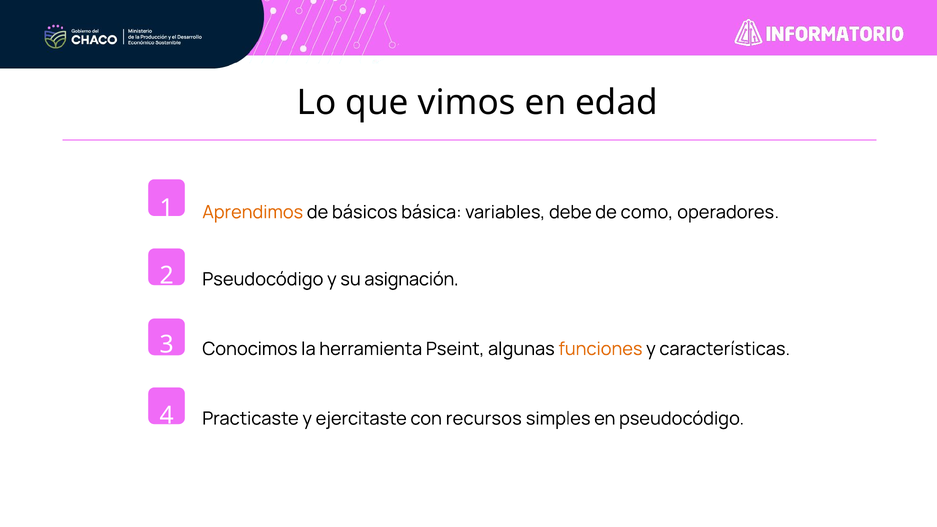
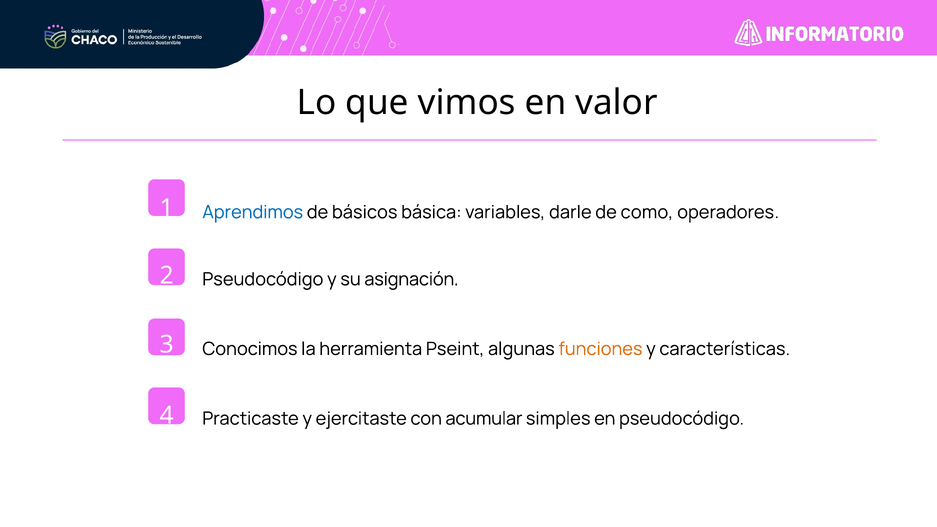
edad: edad -> valor (616, 103)
Aprendimos colour: orange -> blue (253, 212)
debe: debe -> darle (570, 212)
recursos: recursos -> acumular (484, 419)
